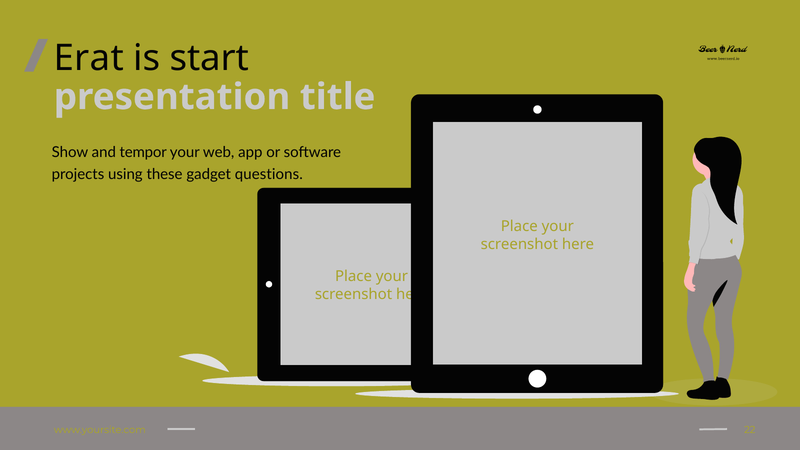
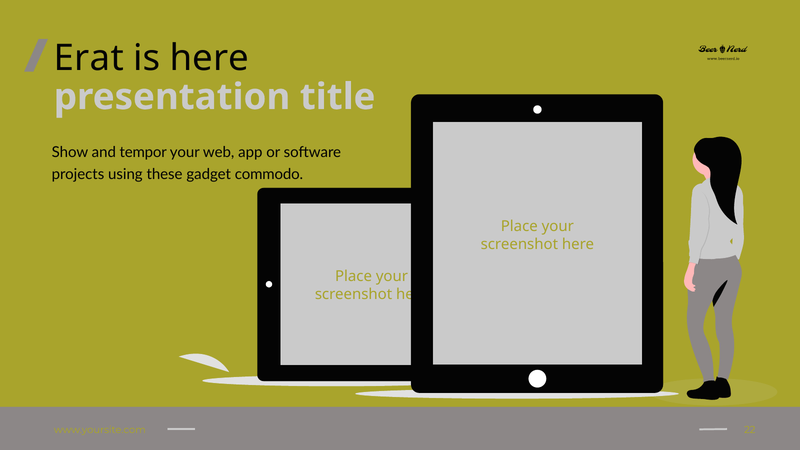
is start: start -> here (209, 58)
questions: questions -> commodo (269, 174)
